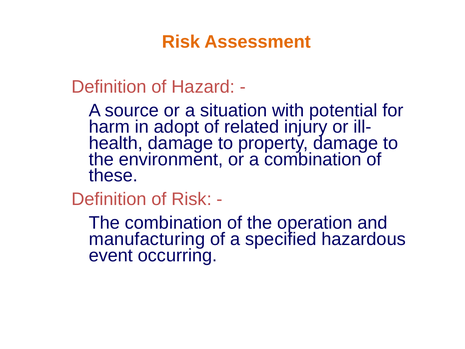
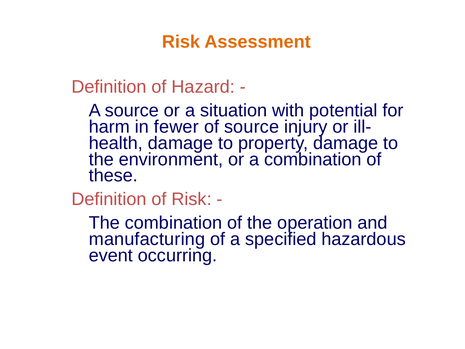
adopt: adopt -> fewer (176, 127)
of related: related -> source (252, 127)
